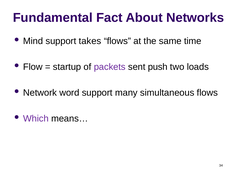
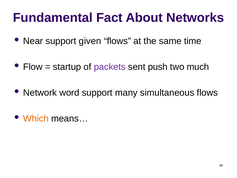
Mind: Mind -> Near (33, 41)
takes: takes -> given (90, 41)
loads: loads -> much (198, 67)
Which colour: purple -> orange (36, 118)
